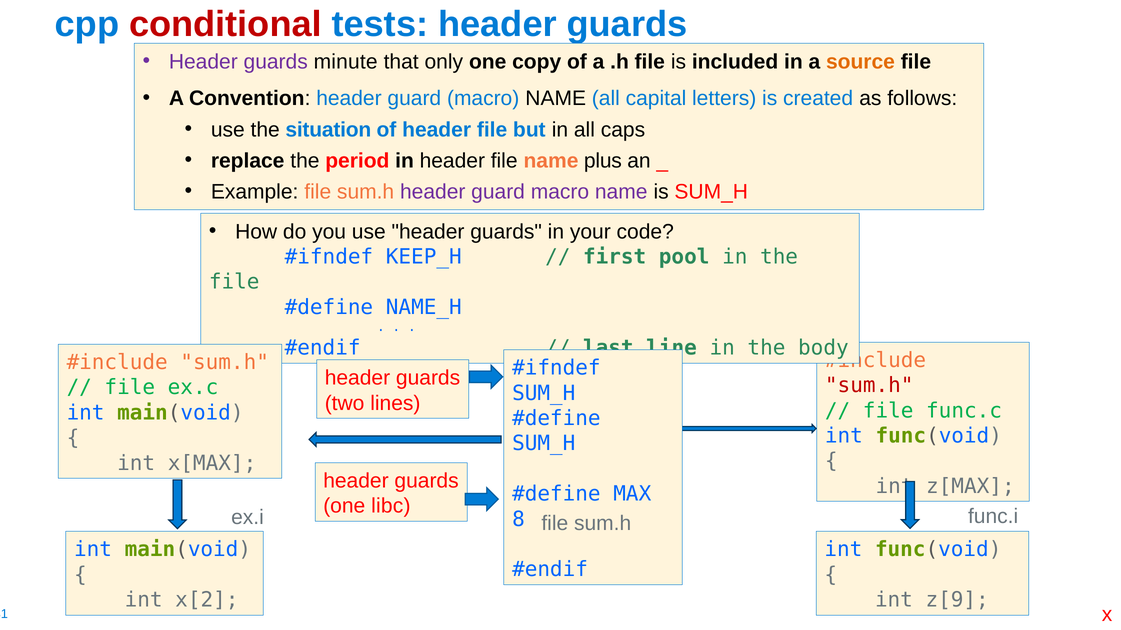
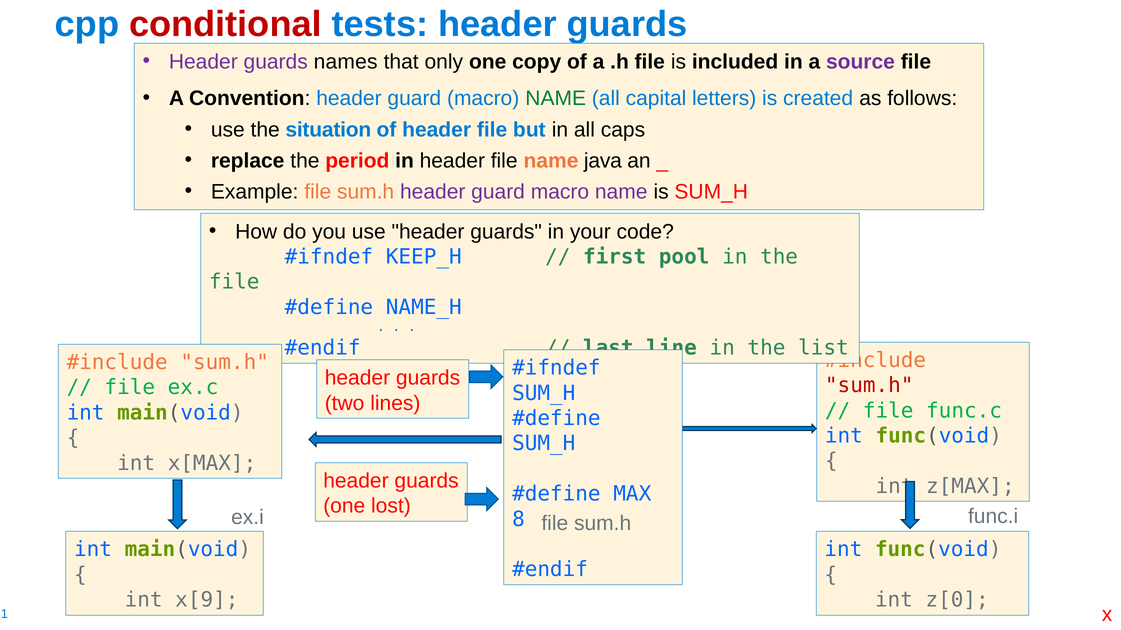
minute: minute -> names (346, 62)
source colour: orange -> purple (860, 62)
NAME colour: black -> green (556, 99)
plus: plus -> java (603, 161)
body: body -> list (823, 348)
libc: libc -> lost (391, 506)
x[2: x[2 -> x[9 (207, 600)
z[9: z[9 -> z[0 (957, 600)
